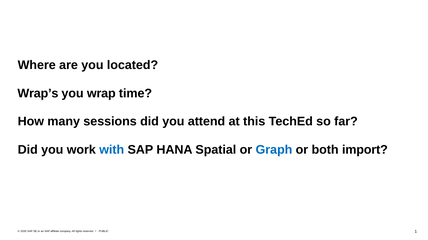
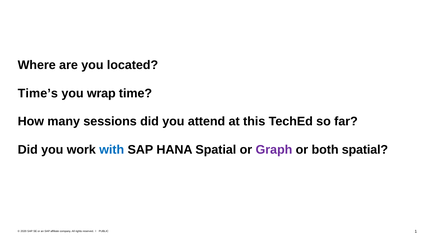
Wrap’s: Wrap’s -> Time’s (38, 94)
Graph colour: blue -> purple (274, 150)
both import: import -> spatial (365, 150)
